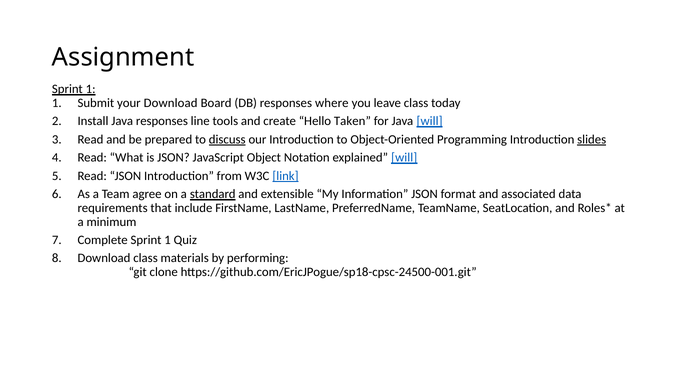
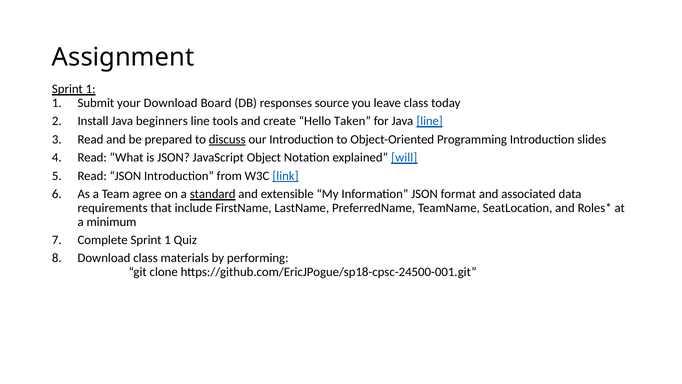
where: where -> source (332, 103)
Java responses: responses -> beginners (162, 121)
Java will: will -> line (430, 121)
slides underline: present -> none (592, 139)
